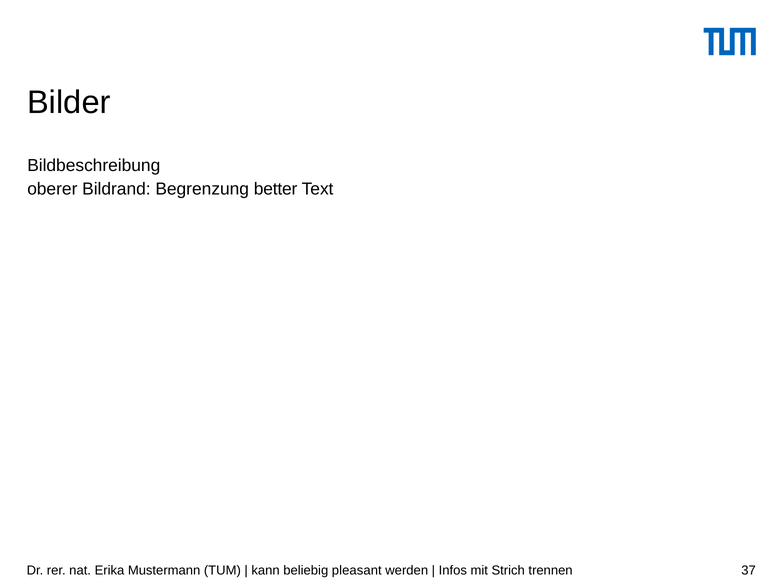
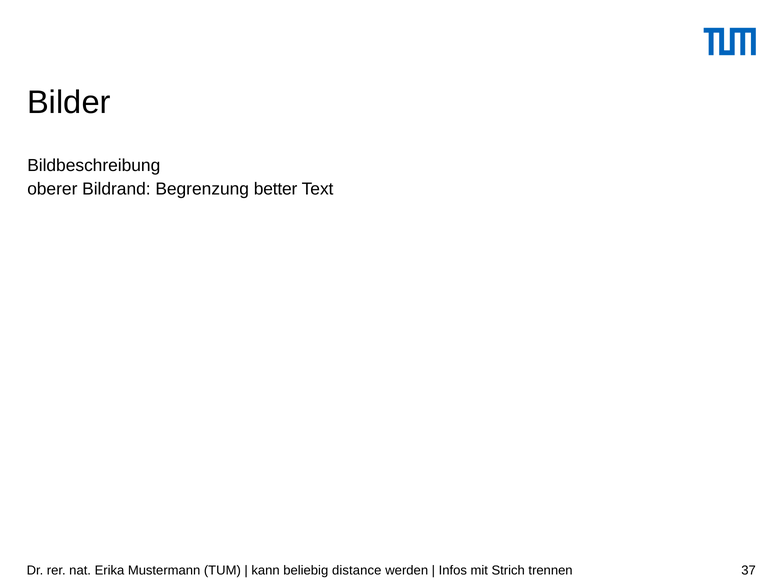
pleasant: pleasant -> distance (357, 571)
